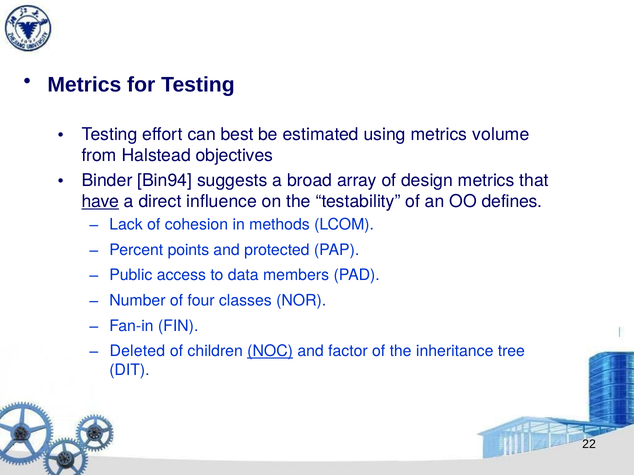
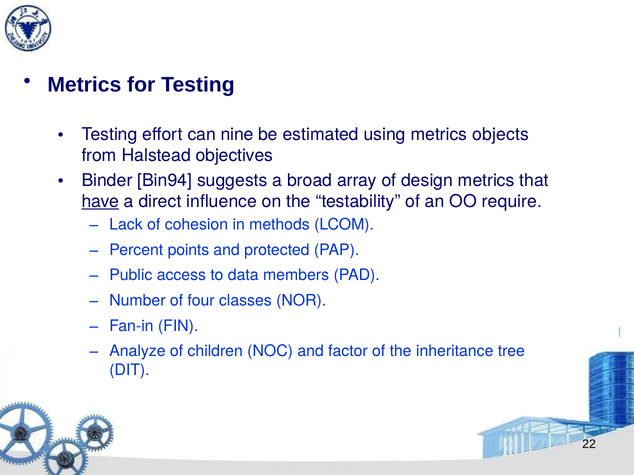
best: best -> nine (237, 135)
volume: volume -> objects (501, 135)
defines: defines -> require (512, 202)
Deleted: Deleted -> Analyze (137, 352)
NOC underline: present -> none (270, 352)
